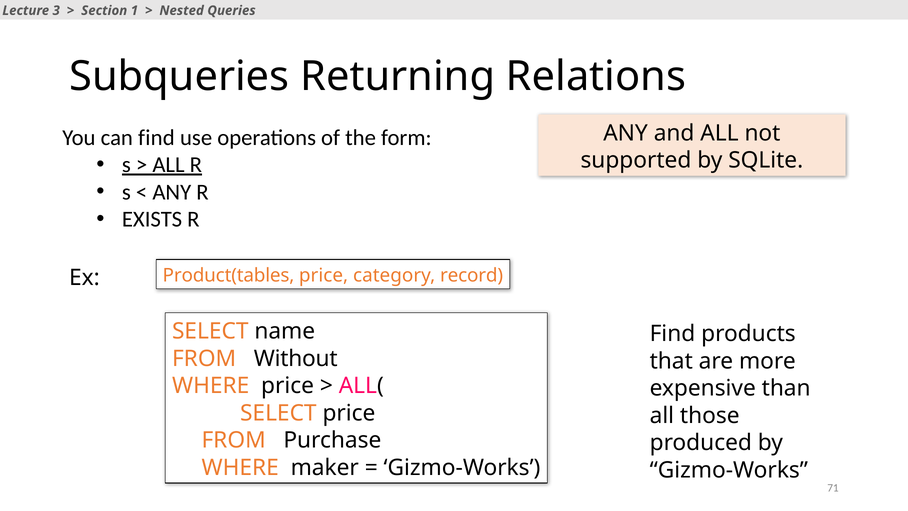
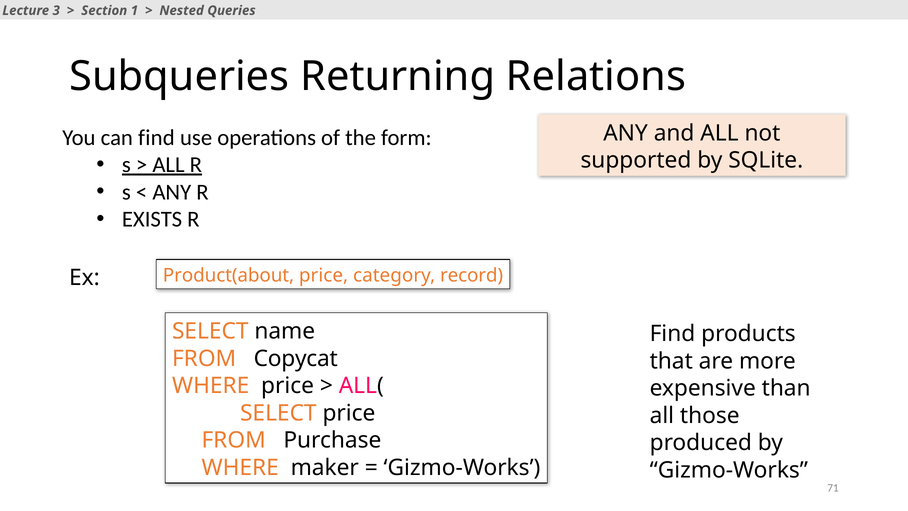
Product(tables: Product(tables -> Product(about (228, 275)
Without: Without -> Copycat (296, 358)
